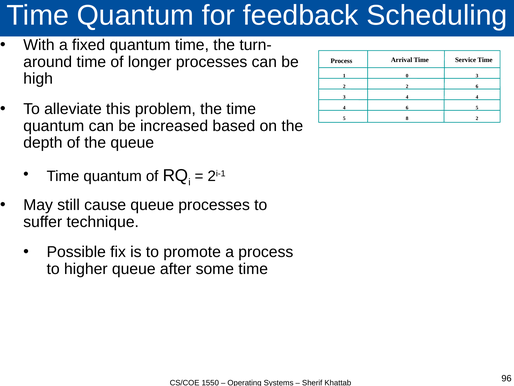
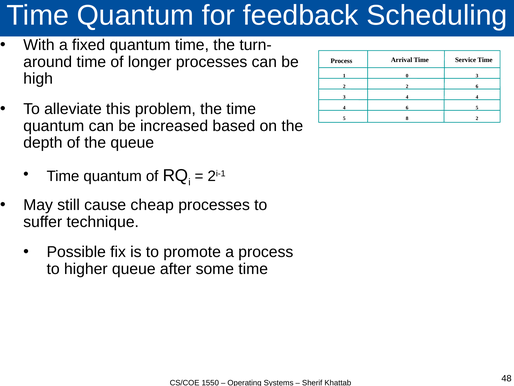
cause queue: queue -> cheap (152, 205)
96: 96 -> 48 (507, 378)
